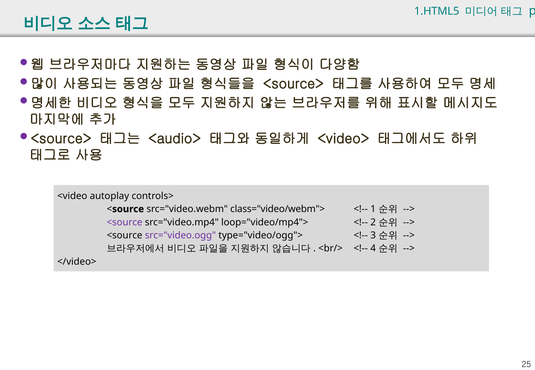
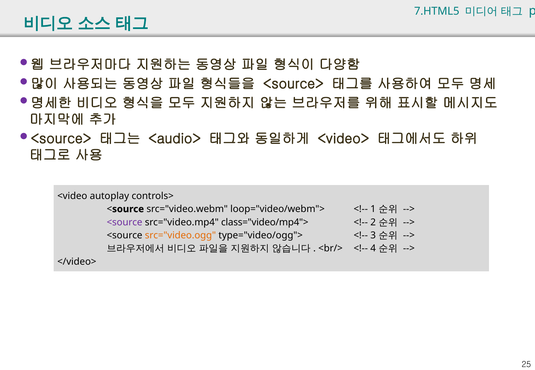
1.HTML5: 1.HTML5 -> 7.HTML5 (437, 11)
class="video/webm">: class="video/webm"> -> loop="video/webm"> (278, 209)
loop="video/mp4">: loop="video/mp4"> -> class="video/mp4"> (265, 222)
src="video.ogg colour: purple -> orange (180, 236)
